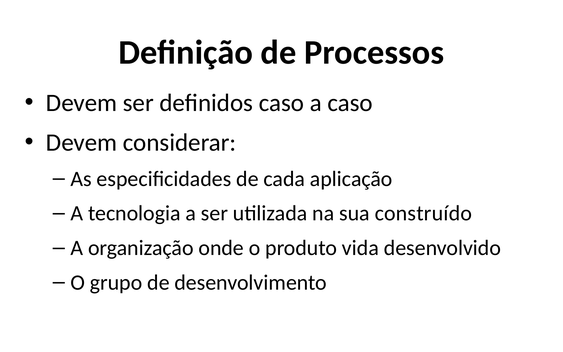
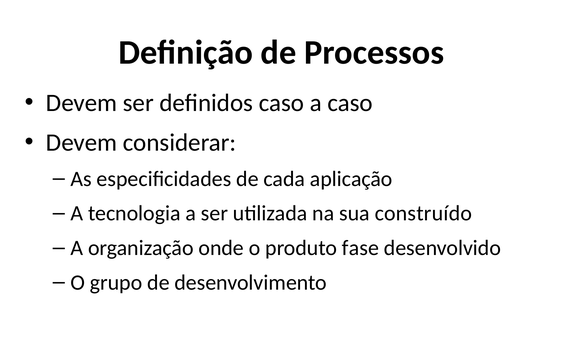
vida: vida -> fase (360, 248)
